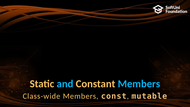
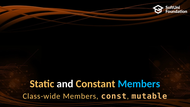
and colour: light blue -> white (65, 84)
